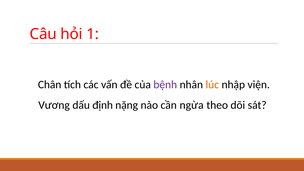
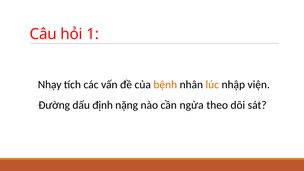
Chân: Chân -> Nhạy (50, 84)
bệnh colour: purple -> orange (165, 84)
Vương: Vương -> Đường (54, 105)
